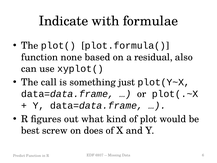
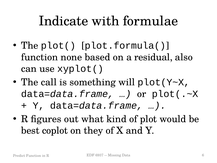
just: just -> will (127, 82)
screw: screw -> coplot (55, 130)
does: does -> they (93, 130)
